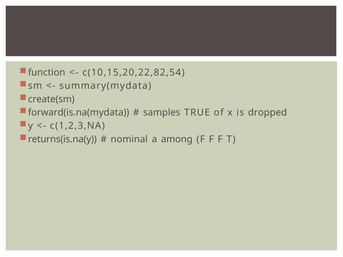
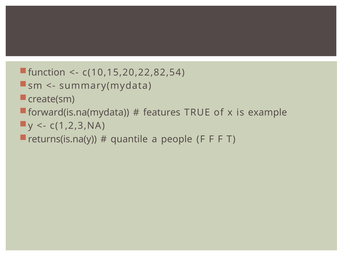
samples: samples -> features (162, 113)
dropped: dropped -> example (268, 113)
nominal: nominal -> quantile (129, 139)
among: among -> people (177, 139)
